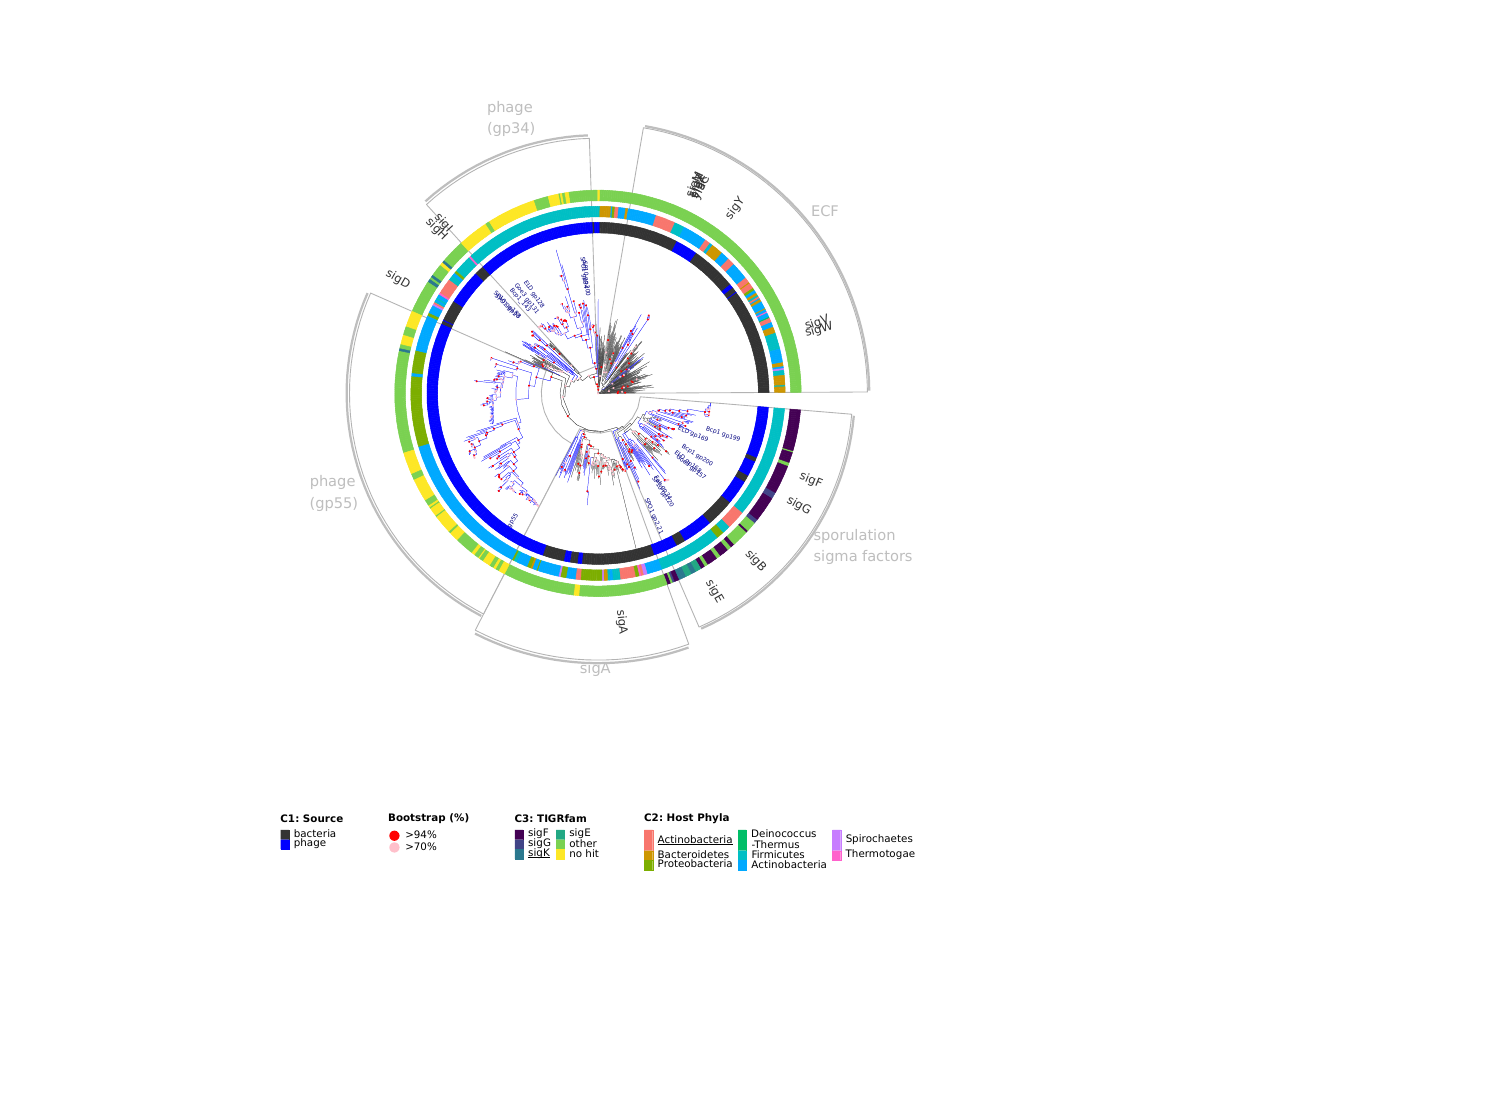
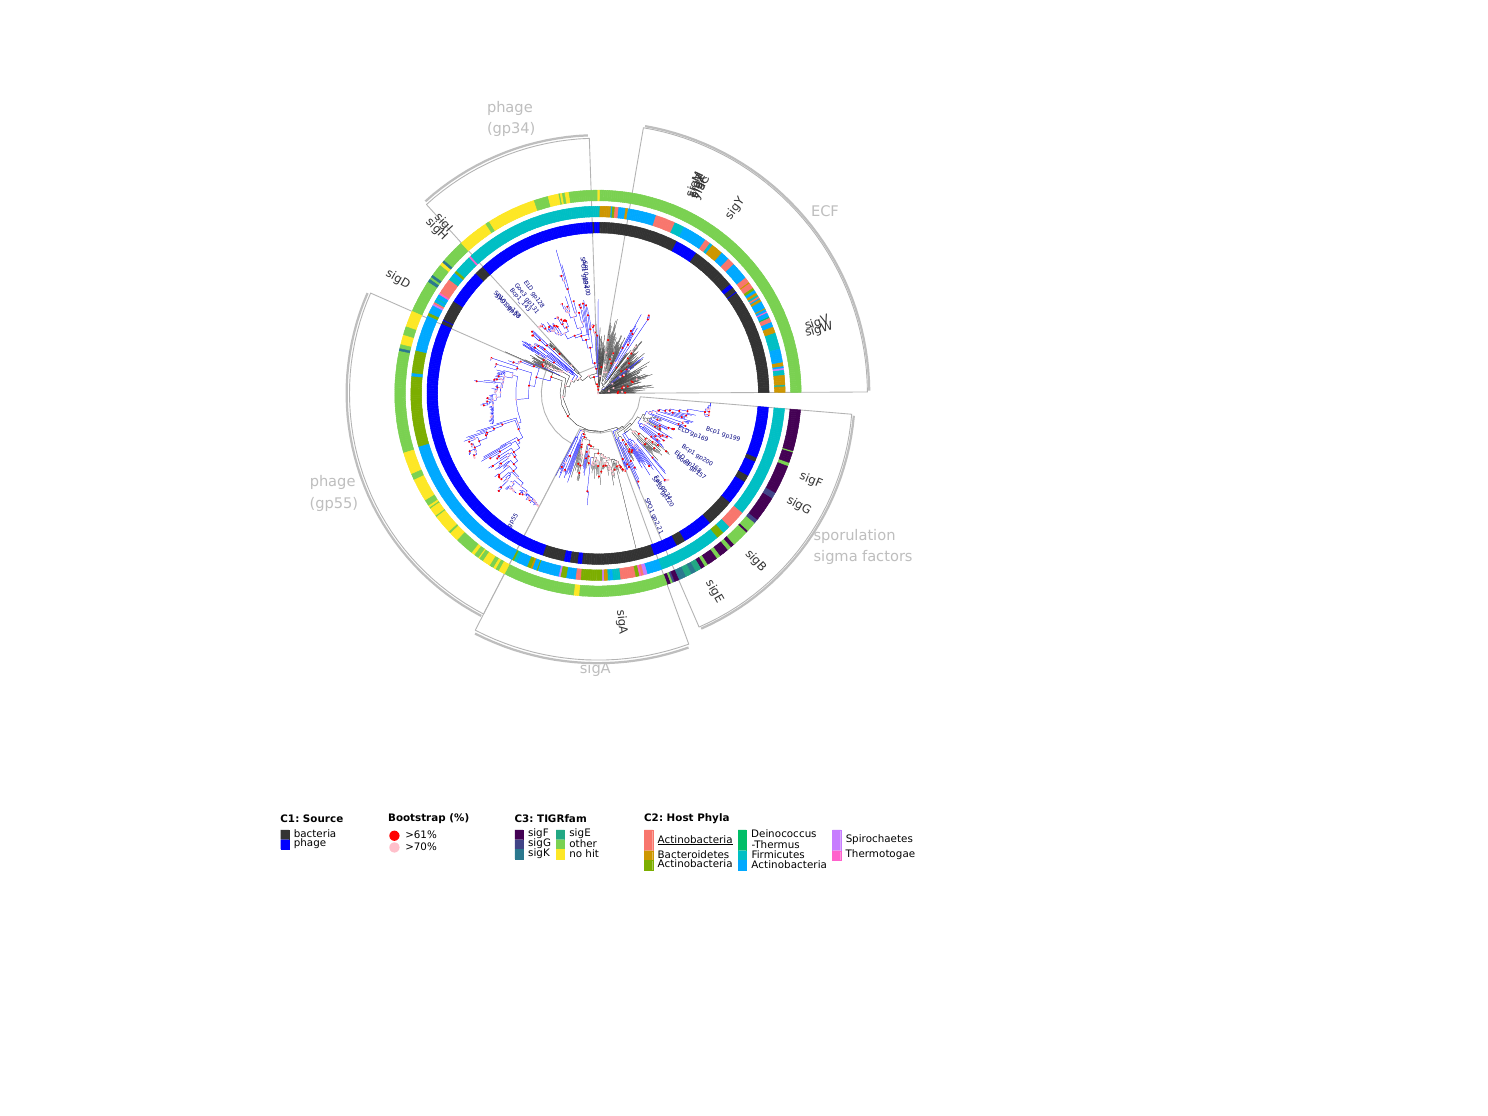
>94%: >94% -> >61% (421, 835)
sigK underline: present -> none (539, 853)
Proteobacteria: Proteobacteria -> Actinobacteria (695, 864)
